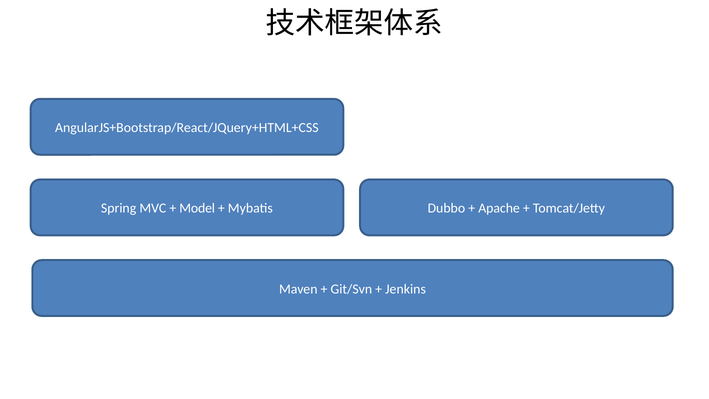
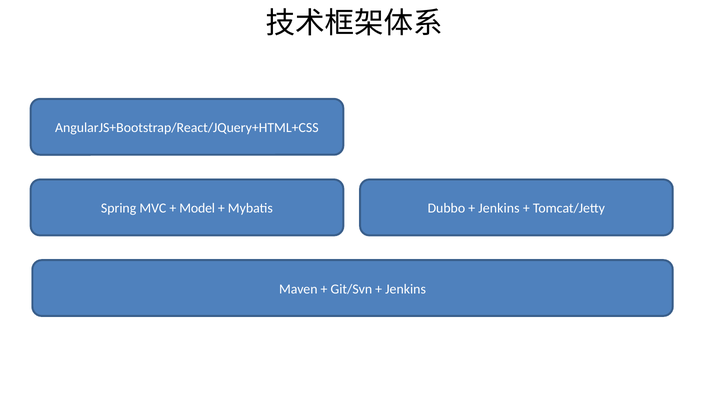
Apache: Apache -> Jenkins (499, 208)
